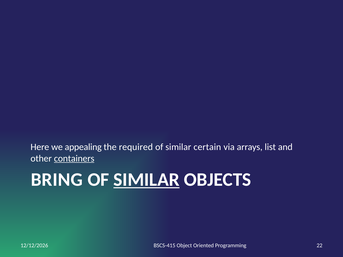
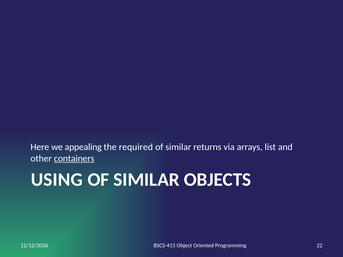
certain: certain -> returns (207, 147)
BRING: BRING -> USING (57, 180)
SIMILAR underline: present -> none (146, 180)
